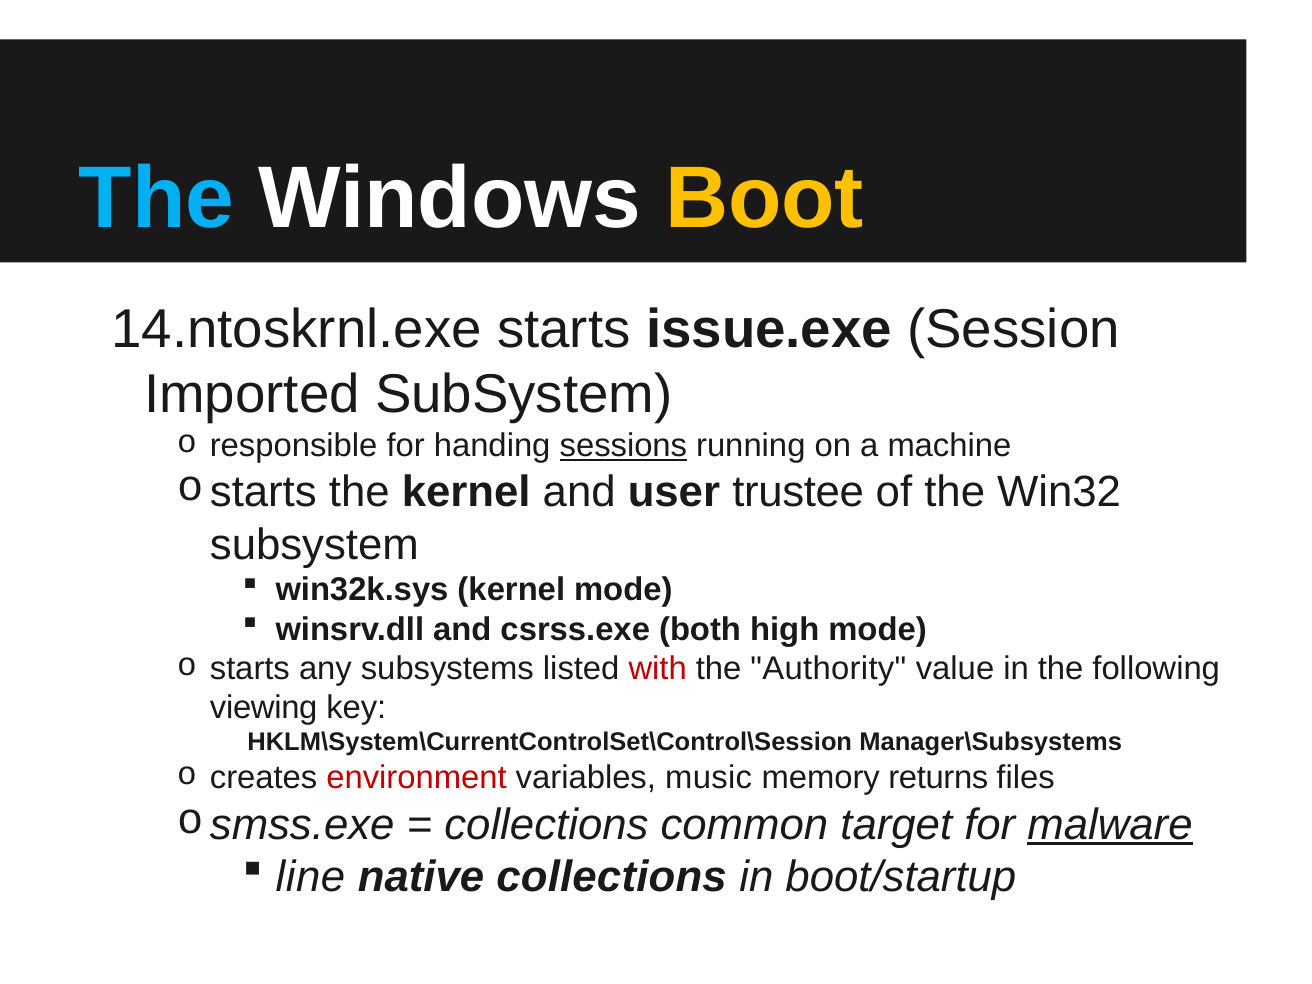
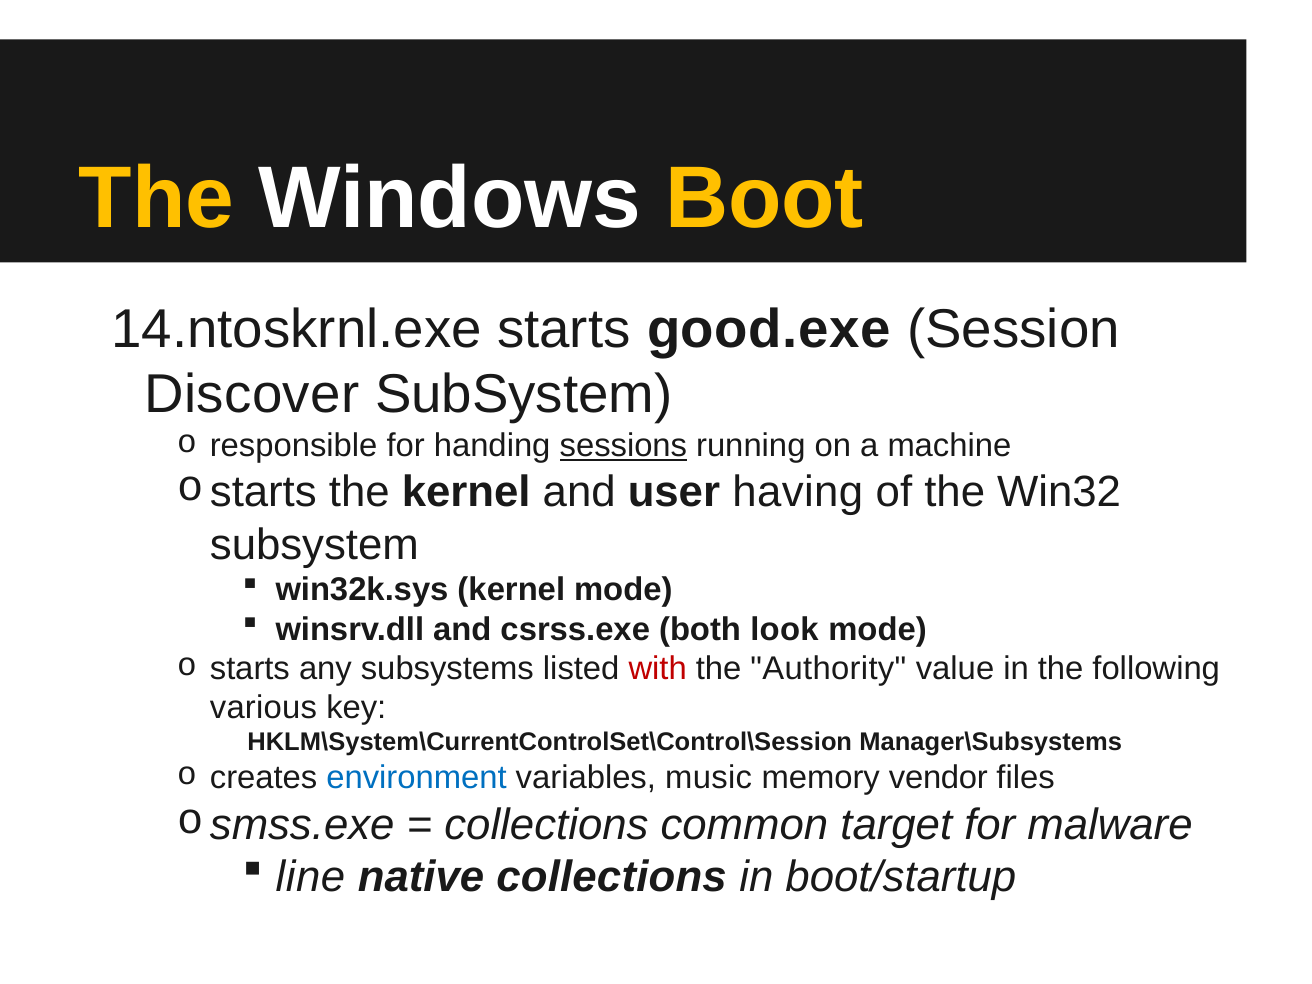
The colour: light blue -> yellow (156, 198)
issue.exe: issue.exe -> good.exe (769, 329)
Imported: Imported -> Discover (252, 395)
trustee: trustee -> having (798, 492)
high: high -> look (784, 629)
viewing: viewing -> various (263, 708)
environment colour: red -> blue (417, 778)
returns: returns -> vendor (938, 778)
malware underline: present -> none (1110, 825)
